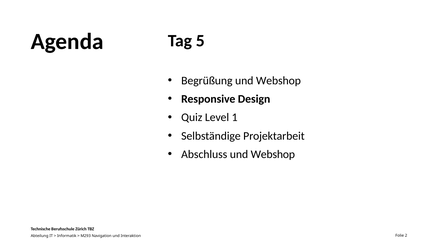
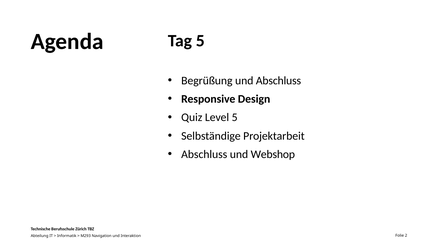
Begrüßung und Webshop: Webshop -> Abschluss (278, 81)
Level 1: 1 -> 5 (235, 118)
